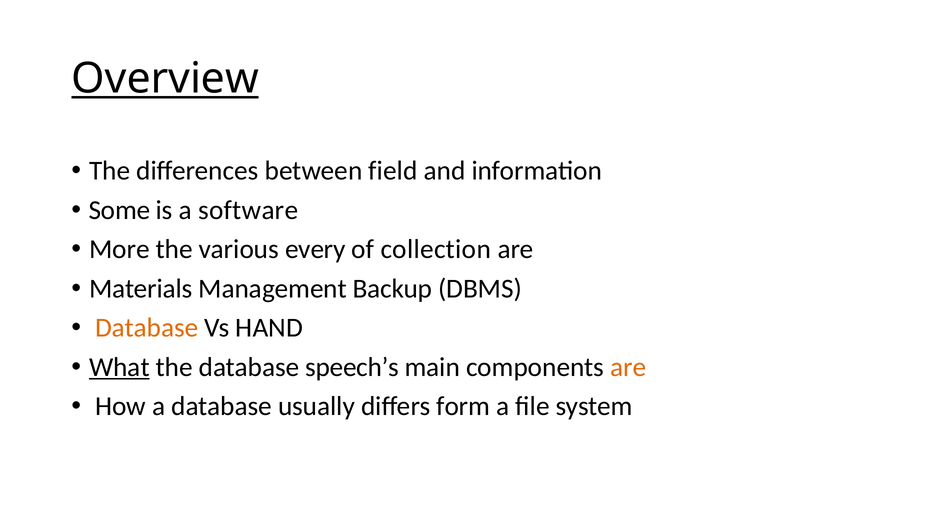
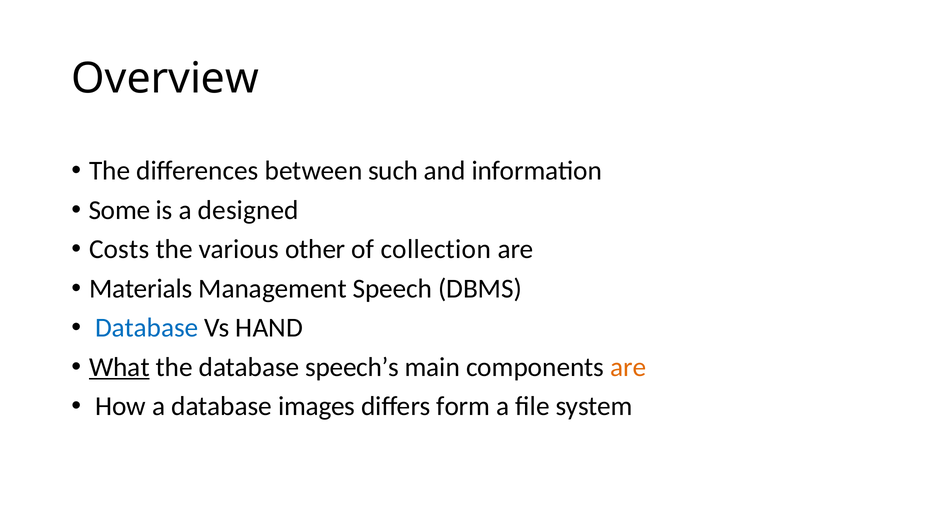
Overview underline: present -> none (165, 79)
field: field -> such (393, 171)
software: software -> designed (248, 210)
More: More -> Costs (119, 249)
every: every -> other (315, 249)
Backup: Backup -> Speech (392, 289)
Database colour: orange -> blue (147, 328)
usually: usually -> images (317, 406)
